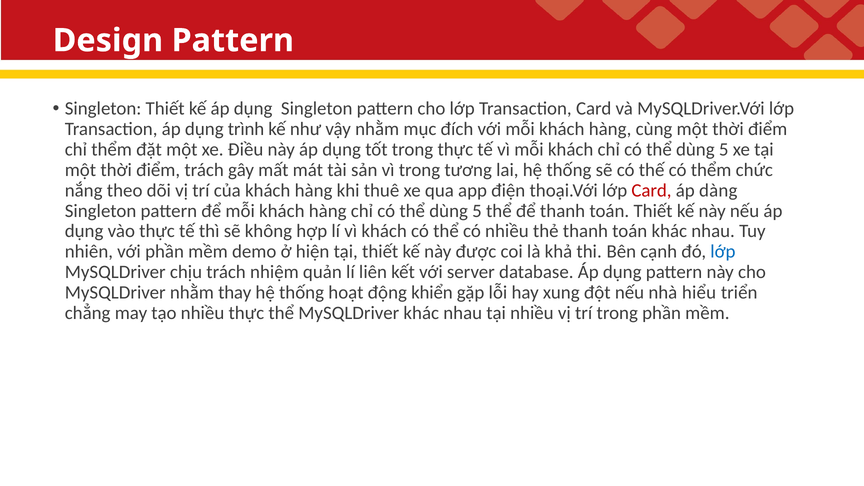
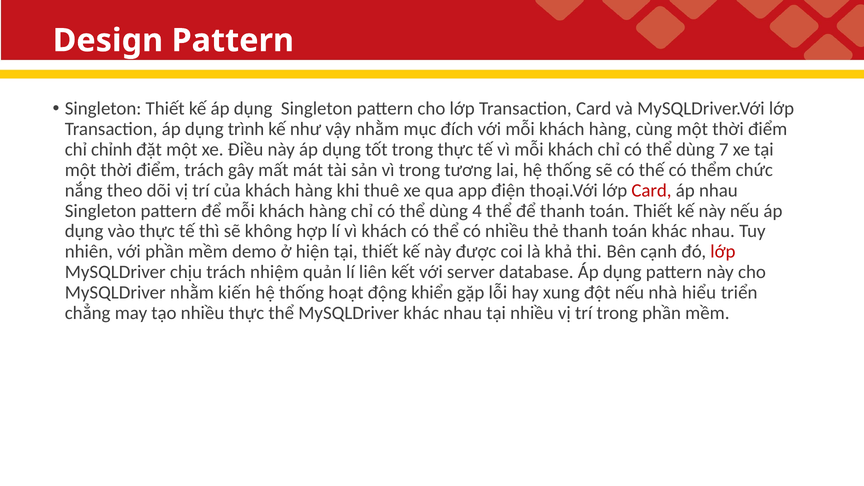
chỉ thểm: thểm -> chỉnh (112, 150)
5: 5 -> 7 (724, 150)
áp dàng: dàng -> nhau (718, 190)
5: 5 -> 4 (477, 211)
lớp colour: blue -> red (723, 252)
thay: thay -> kiến (235, 292)
